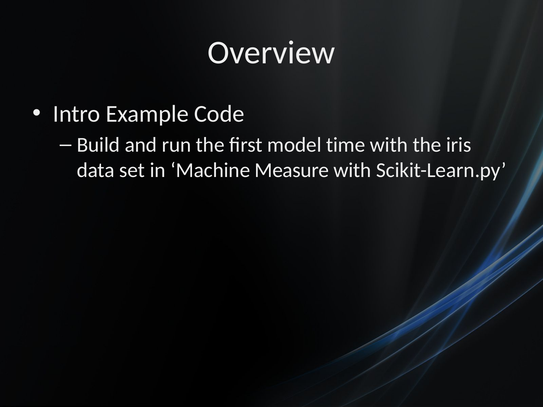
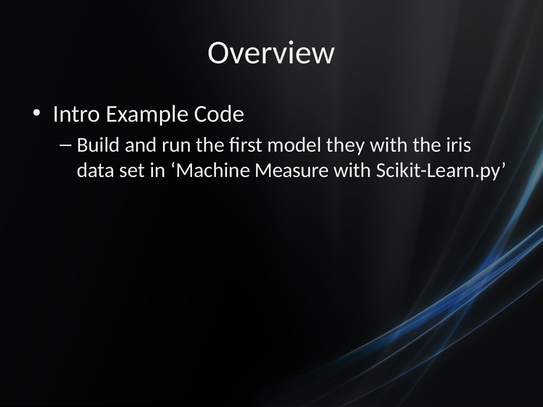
time: time -> they (346, 145)
